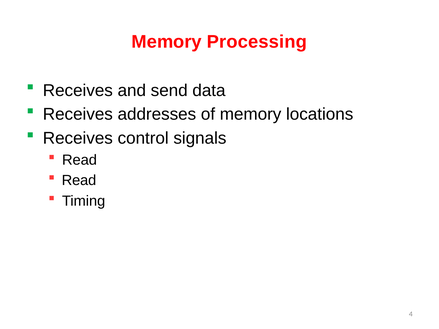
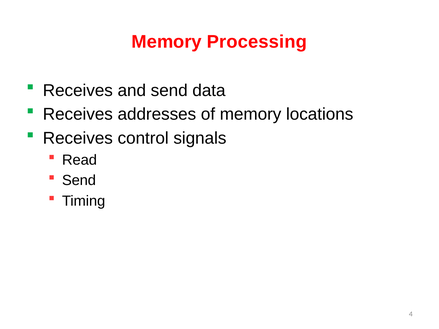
Read: Read -> Send (79, 181)
